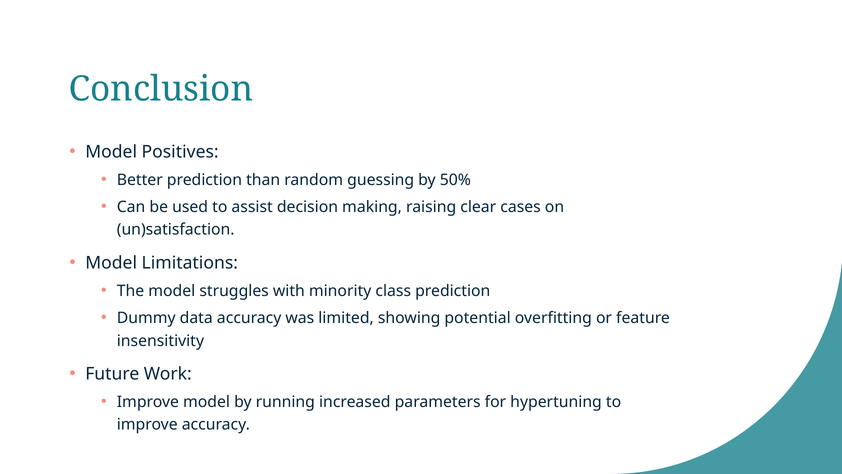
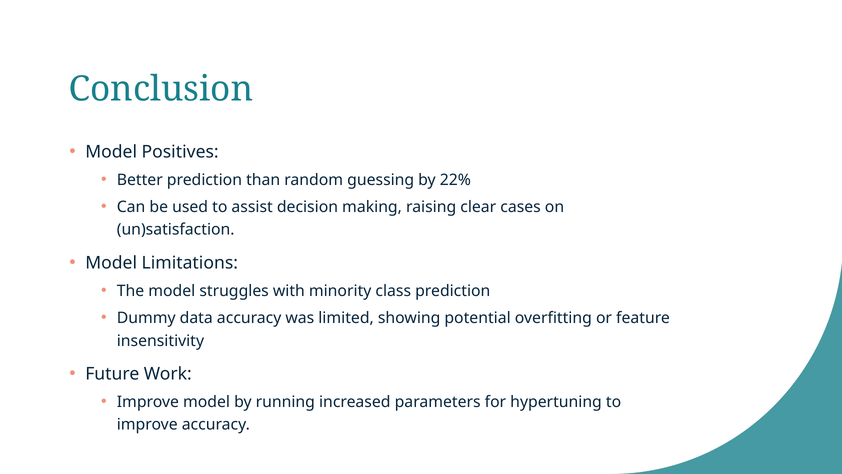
50%: 50% -> 22% (455, 180)
